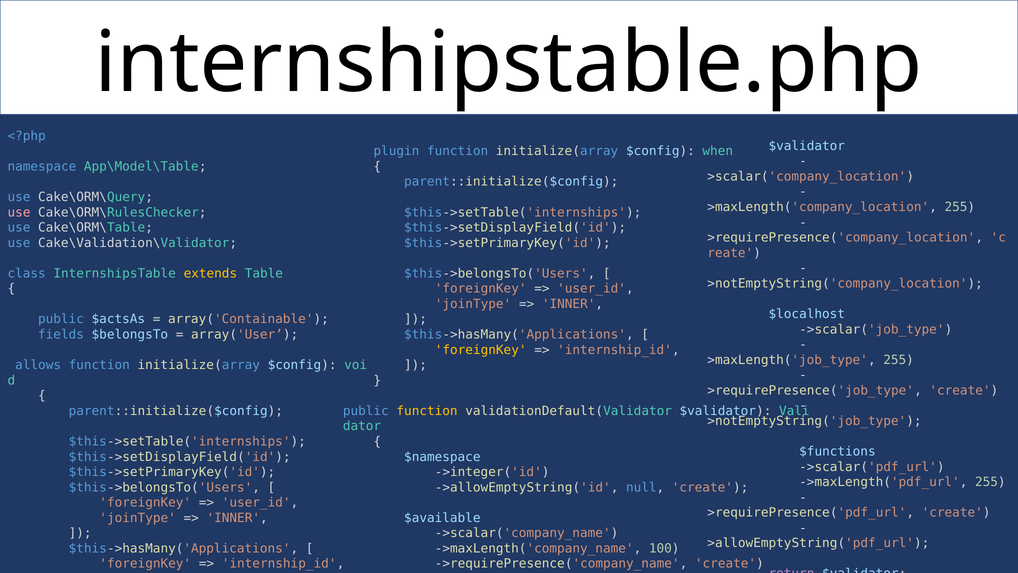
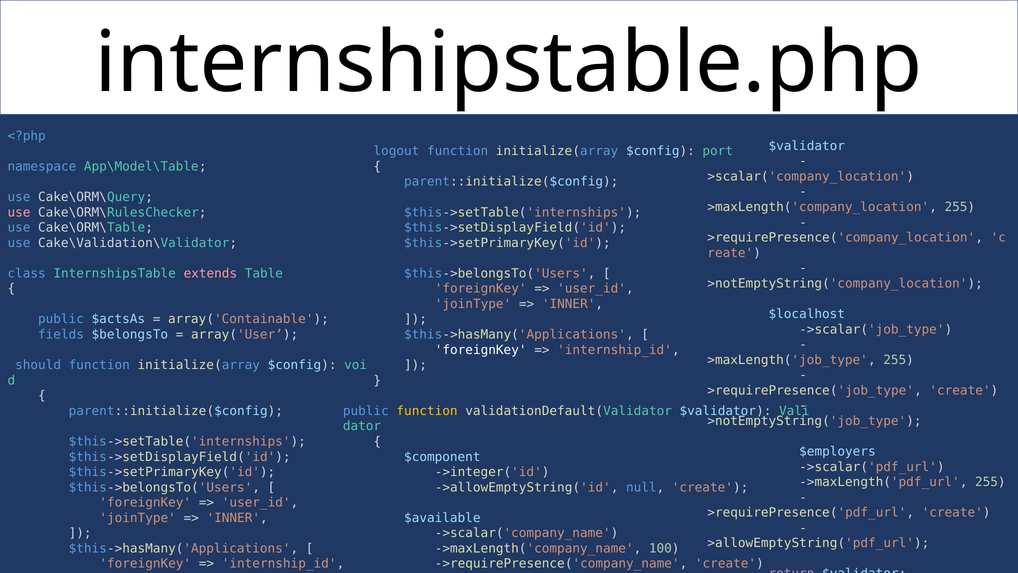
plugin: plugin -> logout (396, 151)
when: when -> port (718, 151)
extends colour: yellow -> pink (210, 273)
foreignKey colour: yellow -> white (481, 350)
allows: allows -> should (38, 365)
$functions: $functions -> $employers (837, 451)
$namespace: $namespace -> $component (442, 457)
